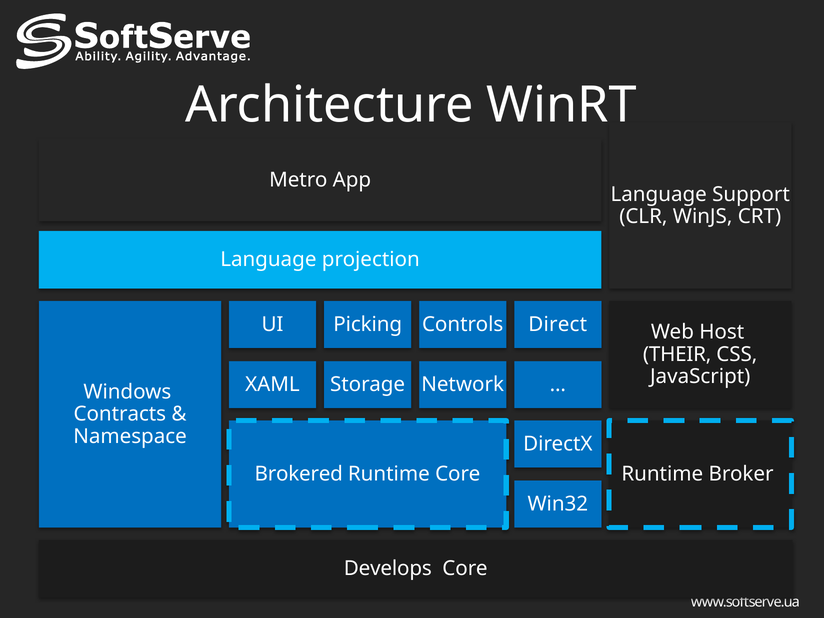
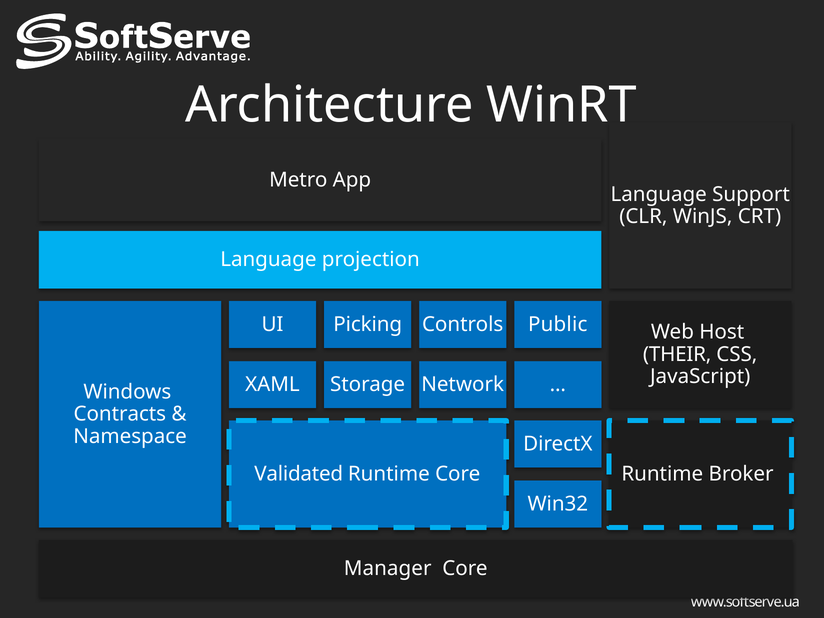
Direct: Direct -> Public (558, 324)
Brokered: Brokered -> Validated (299, 474)
Develops: Develops -> Manager (388, 569)
